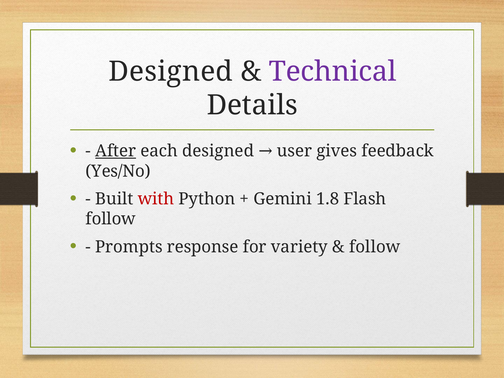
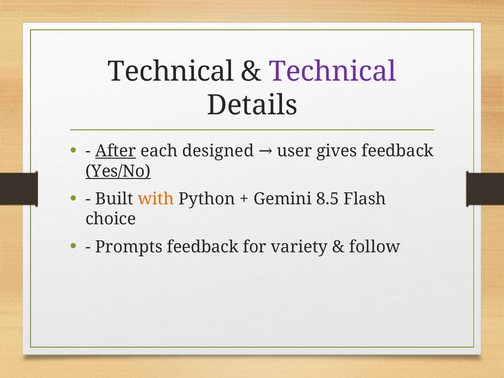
Designed: Designed -> Technical (171, 72)
Yes/No underline: none -> present (118, 171)
with colour: red -> orange (156, 199)
1.8: 1.8 -> 8.5 (328, 199)
follow: follow -> choice (111, 219)
Prompts response: response -> feedback (203, 247)
